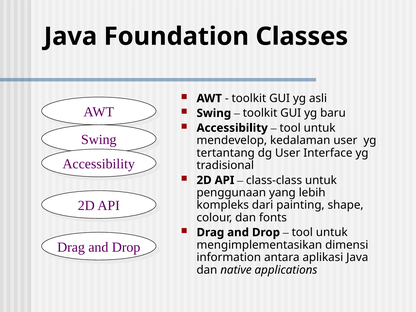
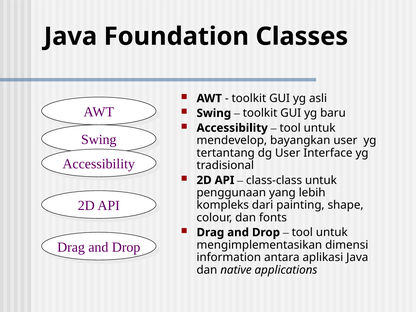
kedalaman: kedalaman -> bayangkan (300, 140)
